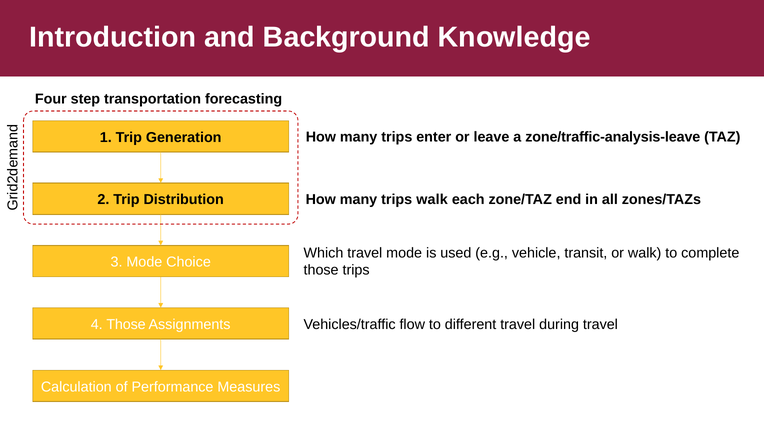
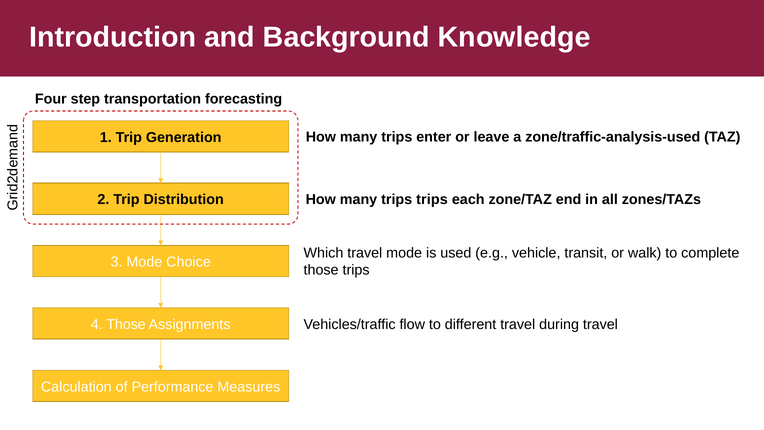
zone/traffic-analysis-leave: zone/traffic-analysis-leave -> zone/traffic-analysis-used (613, 137)
trips walk: walk -> trips (432, 199)
